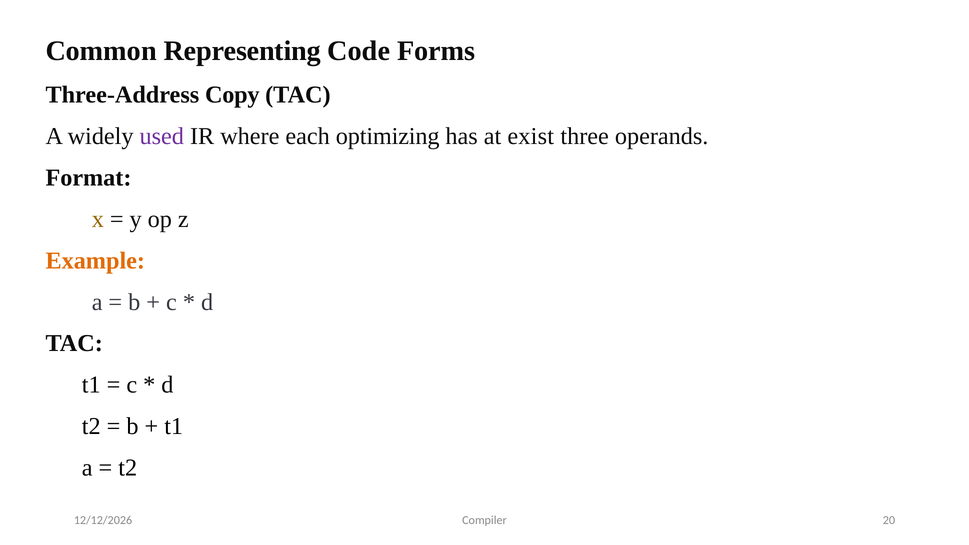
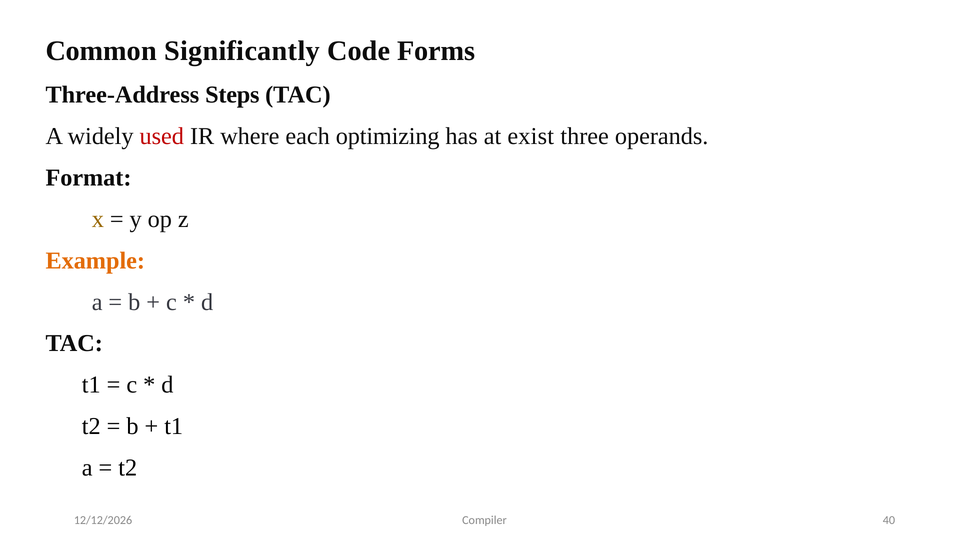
Representing: Representing -> Significantly (242, 51)
Copy: Copy -> Steps (232, 95)
used colour: purple -> red (162, 136)
20: 20 -> 40 (889, 520)
